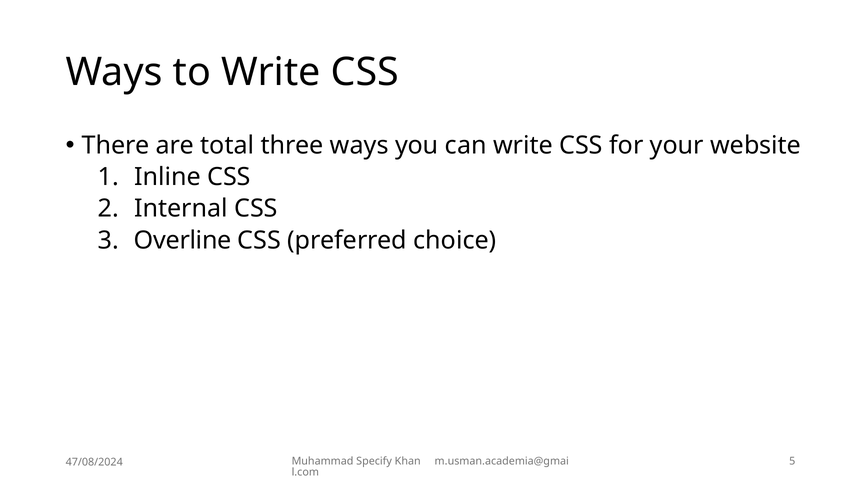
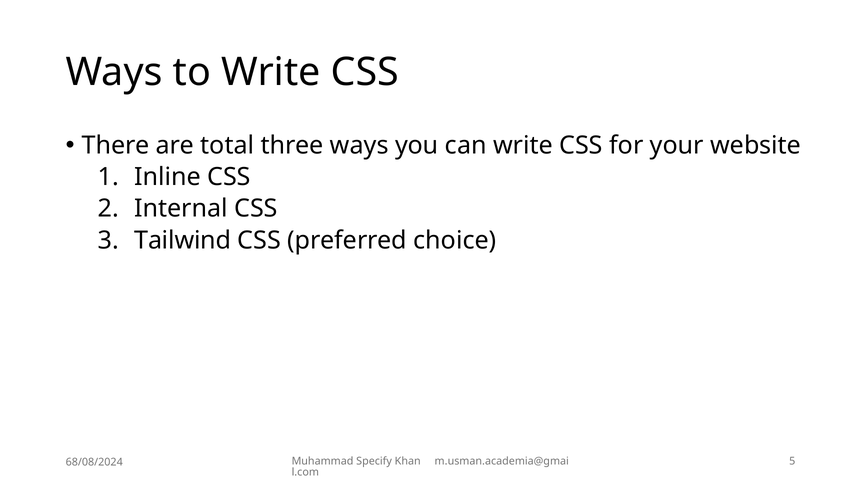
Overline: Overline -> Tailwind (183, 240)
47/08/2024: 47/08/2024 -> 68/08/2024 (94, 463)
